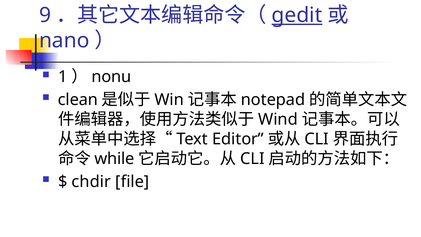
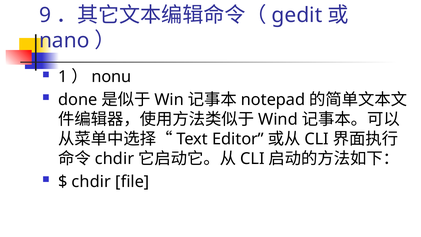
gedit underline: present -> none (297, 15)
clean: clean -> done (78, 100)
while: while -> chdir (114, 159)
